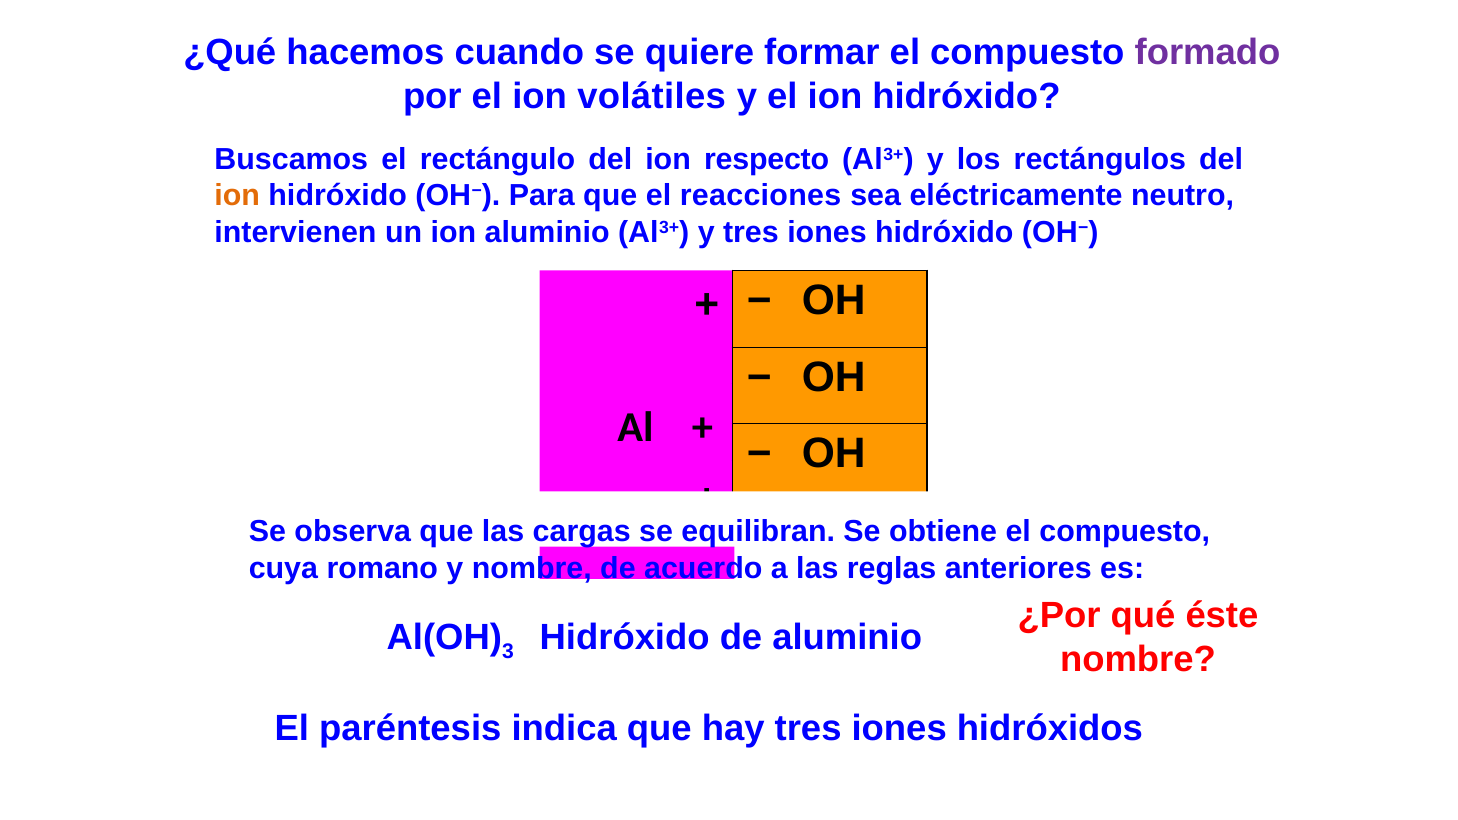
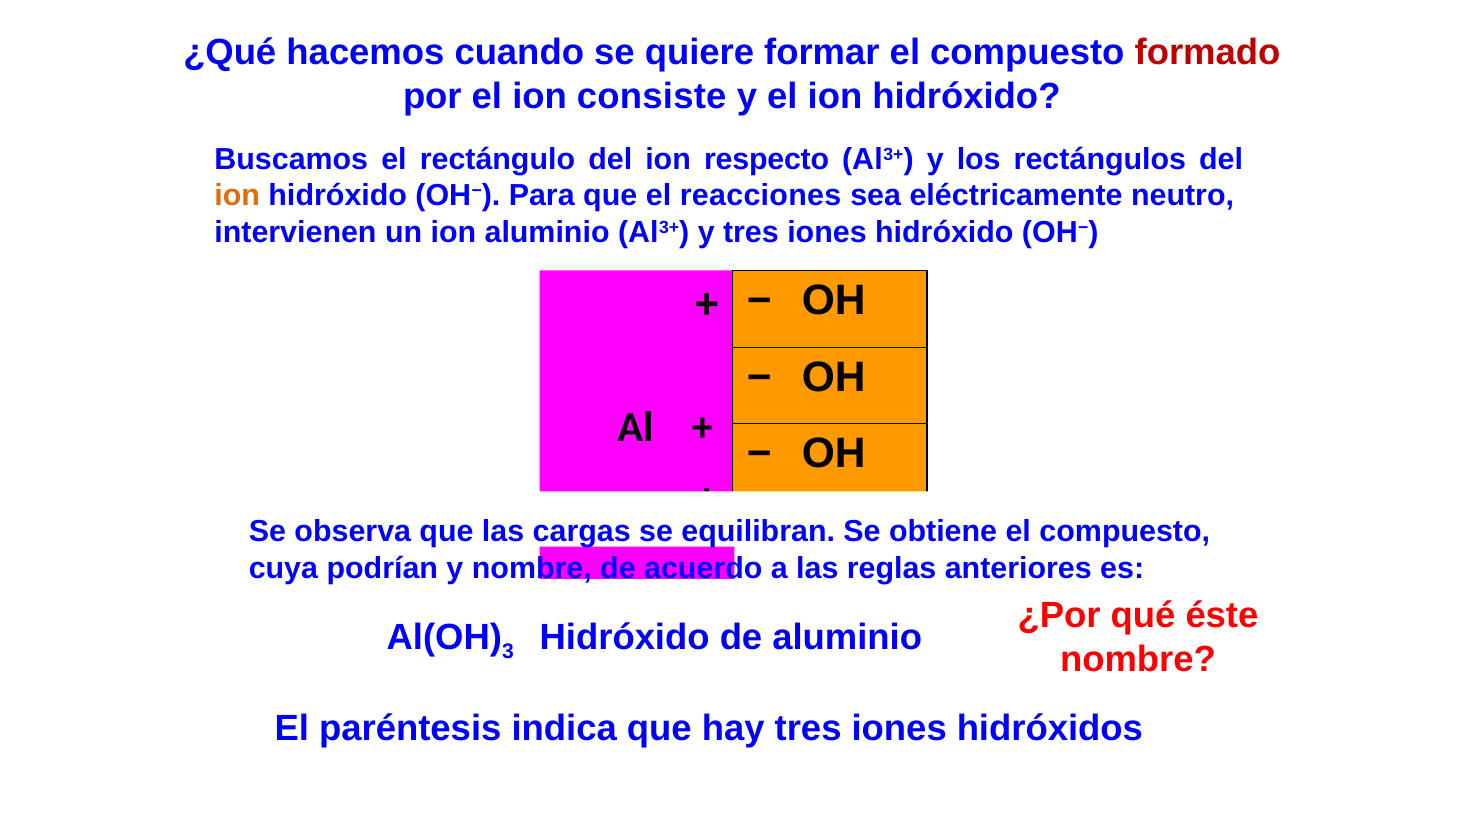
formado colour: purple -> red (1207, 52)
volátiles: volátiles -> consiste (652, 96)
romano: romano -> podrían (382, 568)
